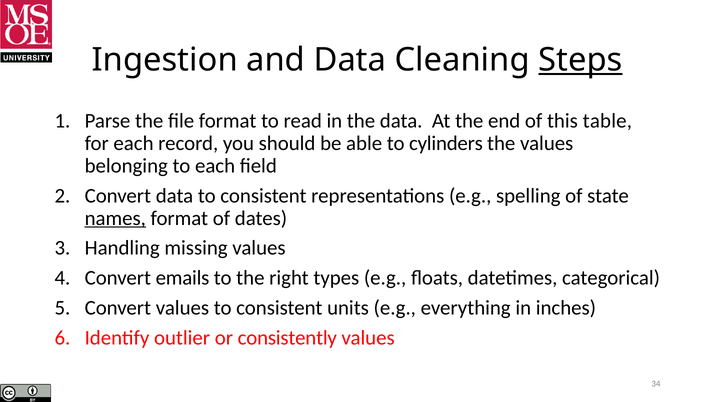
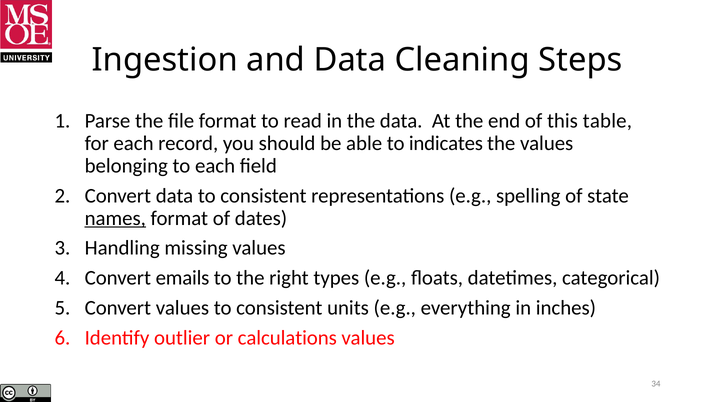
Steps underline: present -> none (580, 60)
cylinders: cylinders -> indicates (446, 143)
consistently: consistently -> calculations (287, 338)
